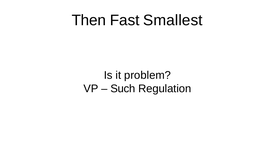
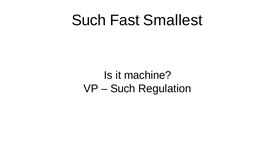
Then: Then -> Such (89, 20)
problem: problem -> machine (148, 75)
